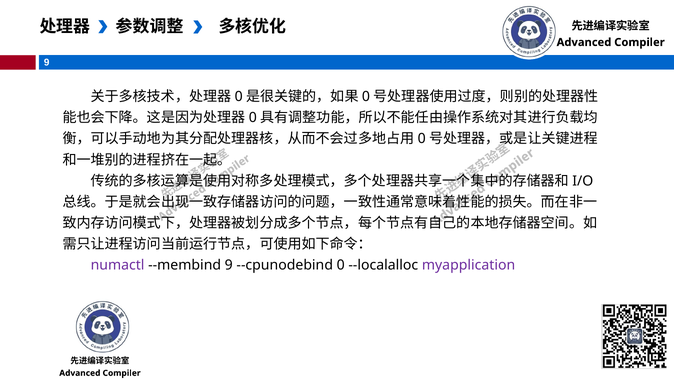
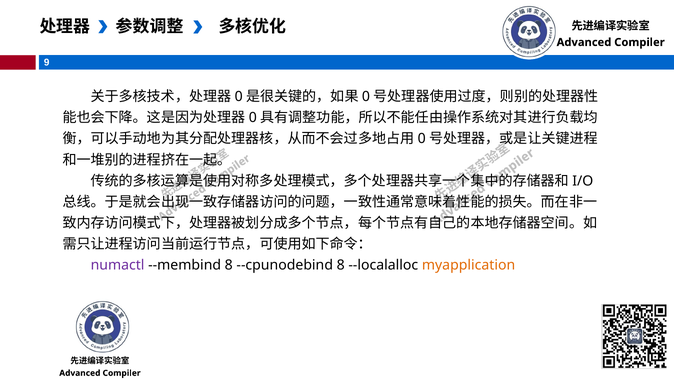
--membind 9: 9 -> 8 (229, 265)
--cpunodebind 0: 0 -> 8 (341, 265)
myapplication colour: purple -> orange (469, 265)
